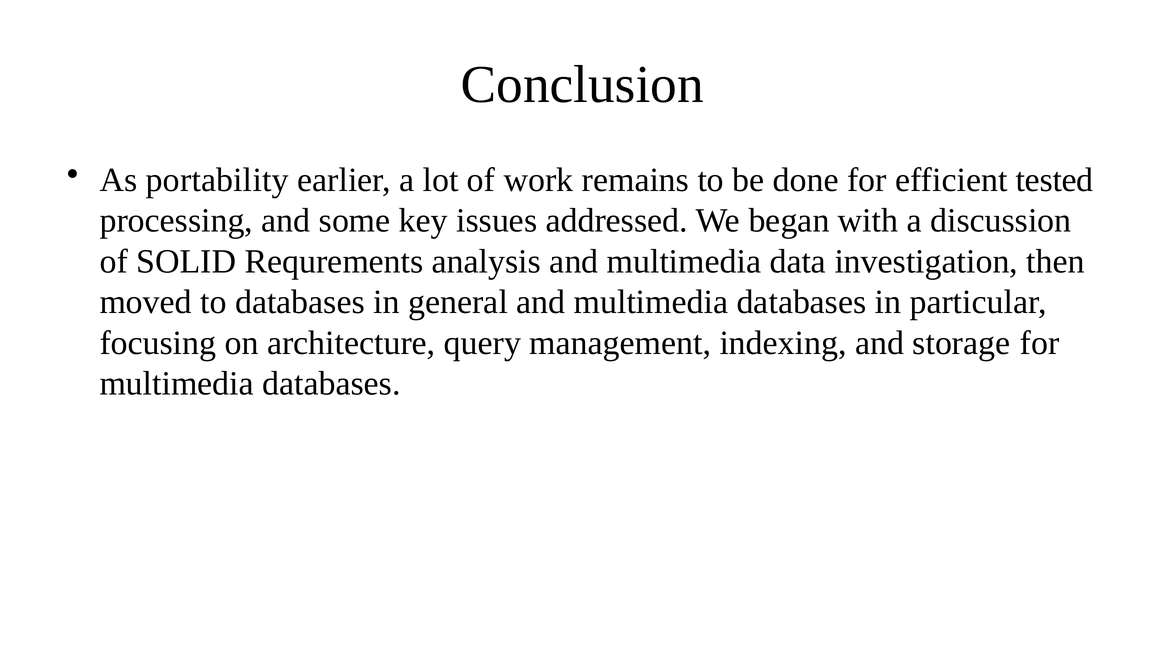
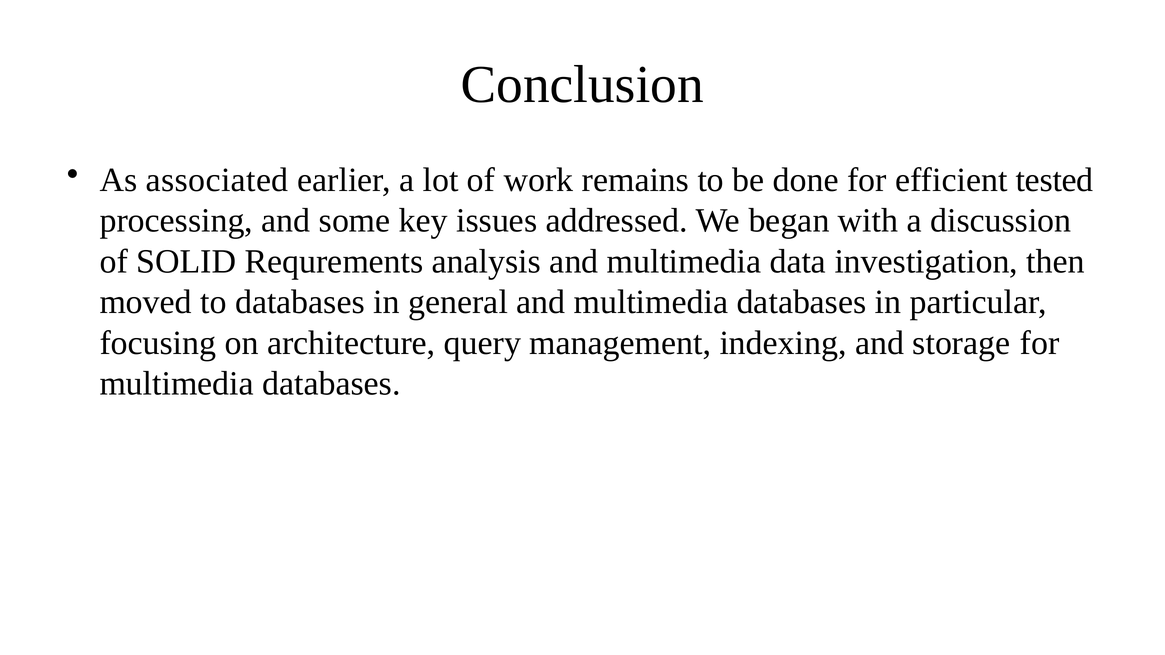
portability: portability -> associated (217, 180)
